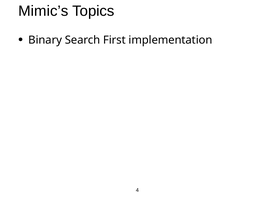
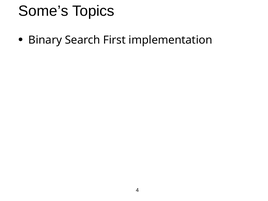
Mimic’s: Mimic’s -> Some’s (43, 11)
